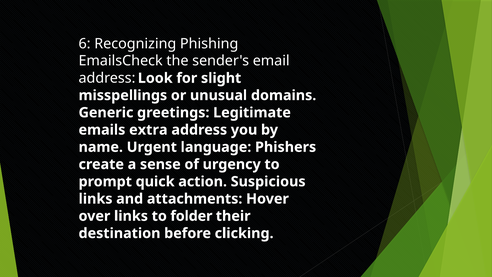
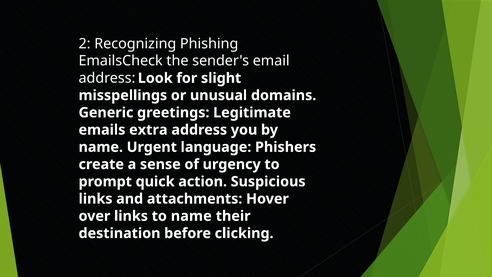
6: 6 -> 2 (85, 44)
to folder: folder -> name (191, 216)
